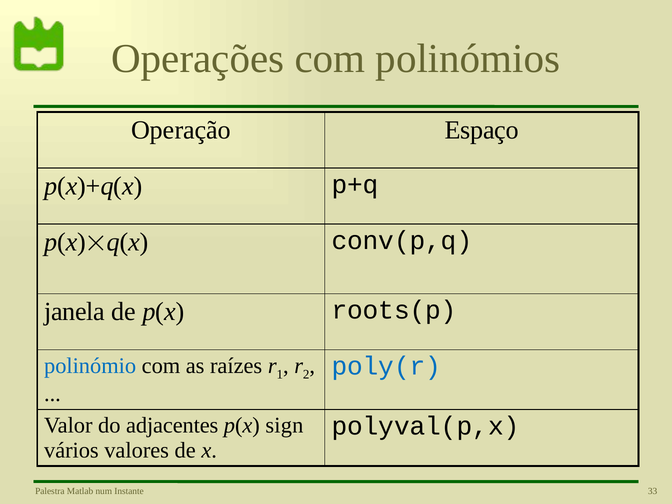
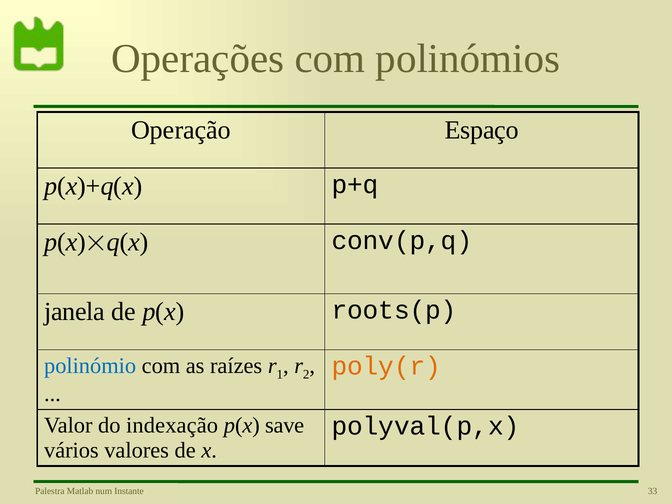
poly(r colour: blue -> orange (386, 366)
adjacentes: adjacentes -> indexação (172, 425)
sign: sign -> save (285, 425)
